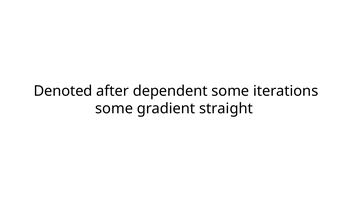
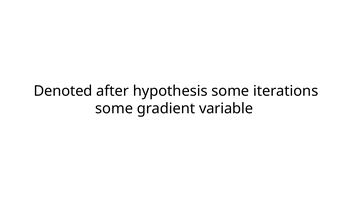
dependent: dependent -> hypothesis (170, 91)
straight: straight -> variable (226, 109)
